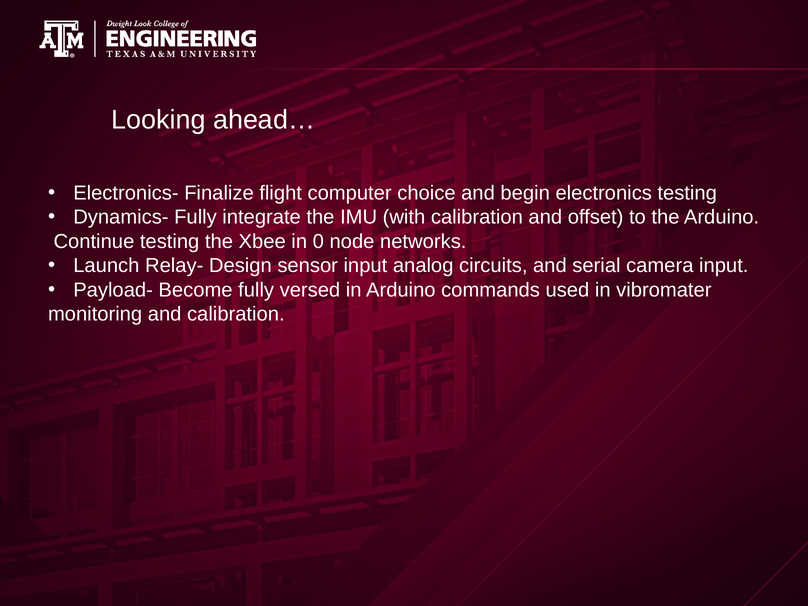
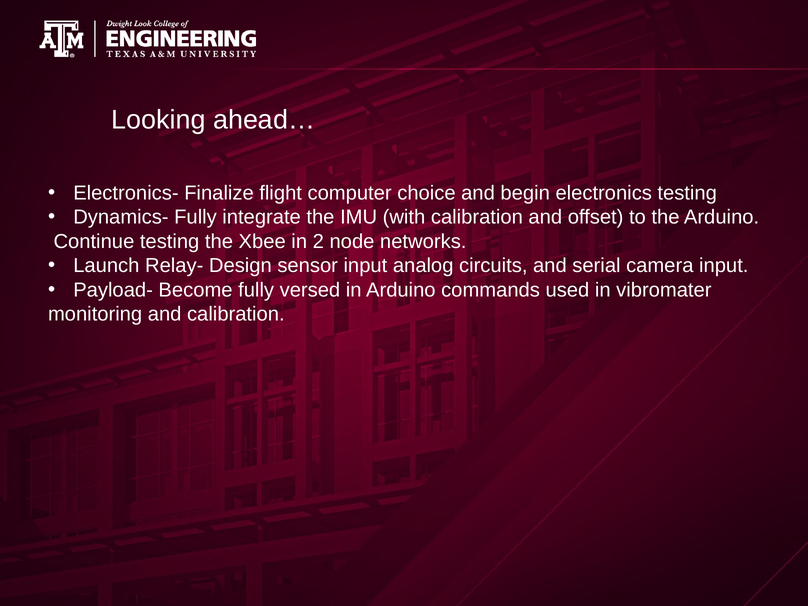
0: 0 -> 2 (318, 242)
